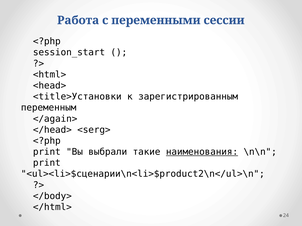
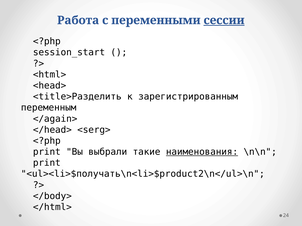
сессии underline: none -> present (224, 20)
<title>Установки: <title>Установки -> <title>Разделить (77, 97)
<ul><li>$сценарии\n<li>$product2\n</ul>\n: <ul><li>$сценарии\n<li>$product2\n</ul>\n -> <ul><li>$получать\n<li>$product2\n</ul>\n (143, 174)
